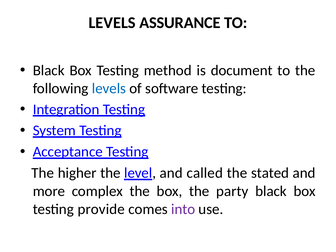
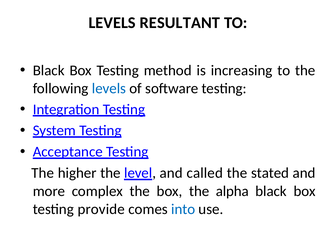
ASSURANCE: ASSURANCE -> RESULTANT (180, 23)
document: document -> increasing (242, 70)
party: party -> alpha (232, 191)
into colour: purple -> blue (183, 209)
